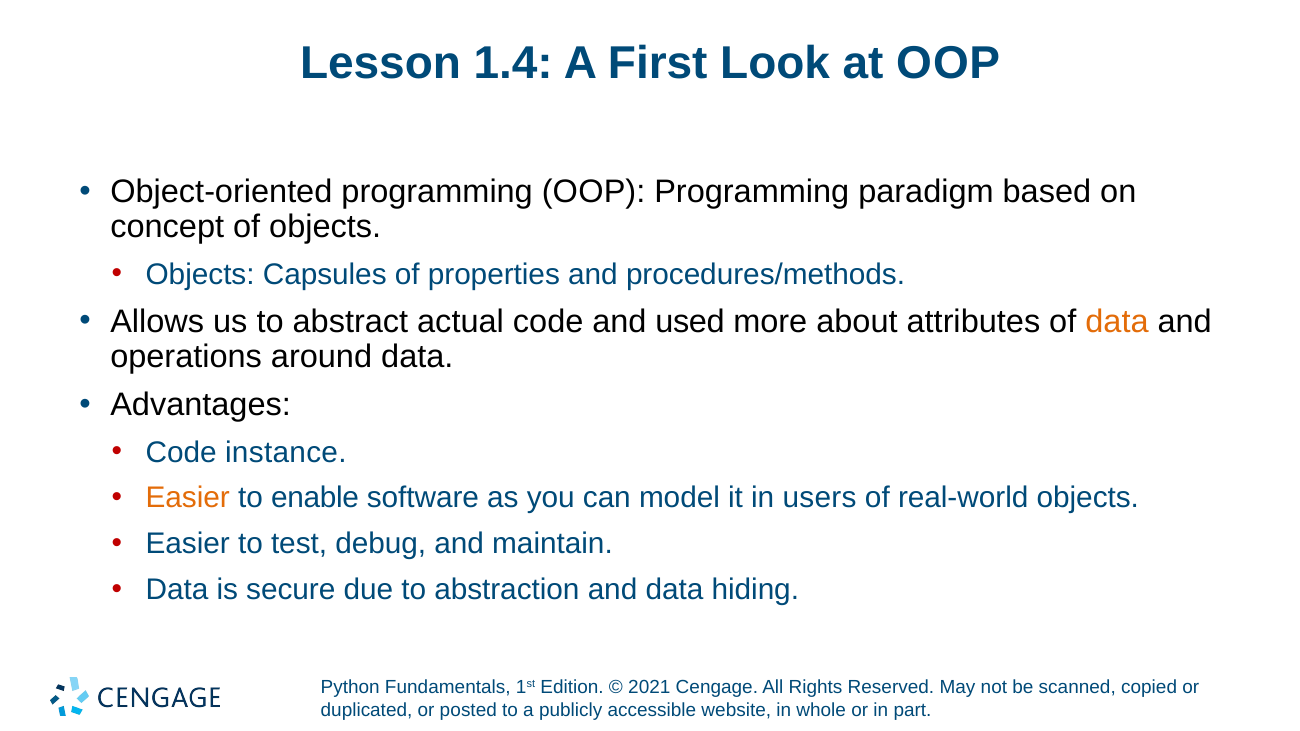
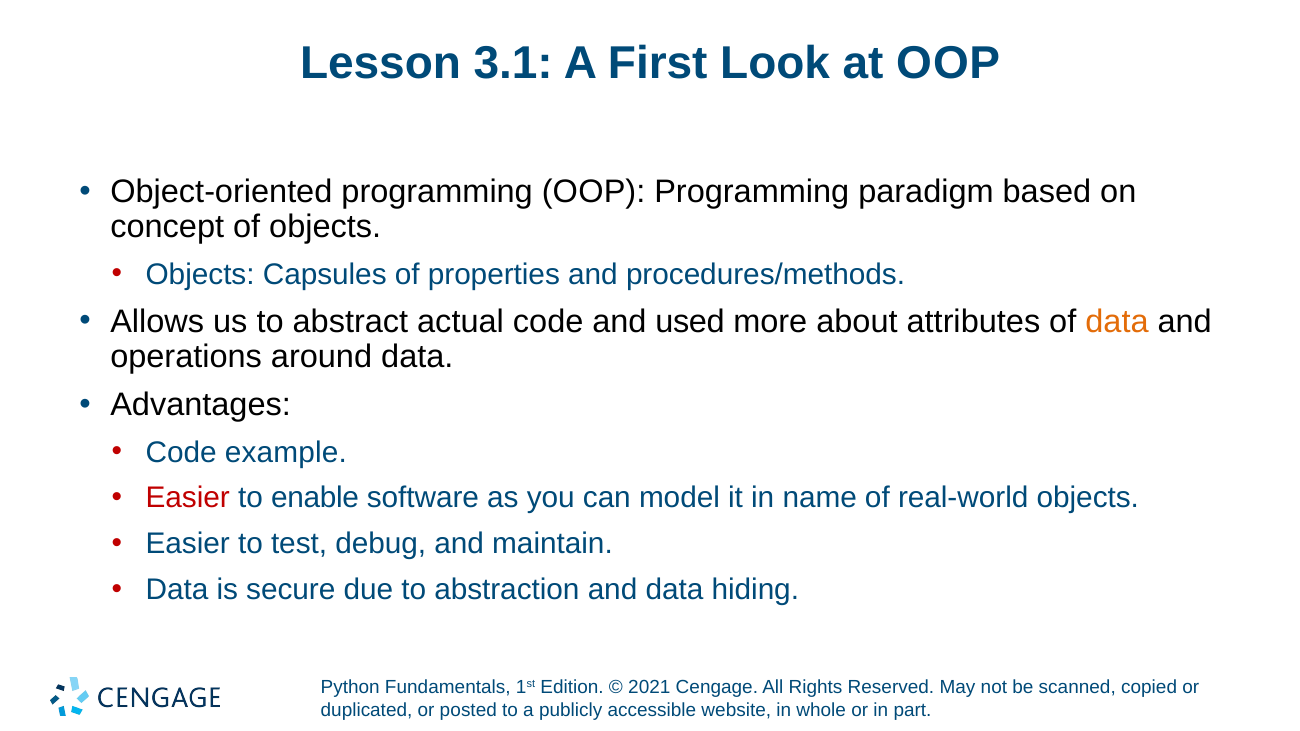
1.4: 1.4 -> 3.1 (513, 64)
instance: instance -> example (286, 452)
Easier colour: orange -> red (188, 498)
users: users -> name (820, 498)
